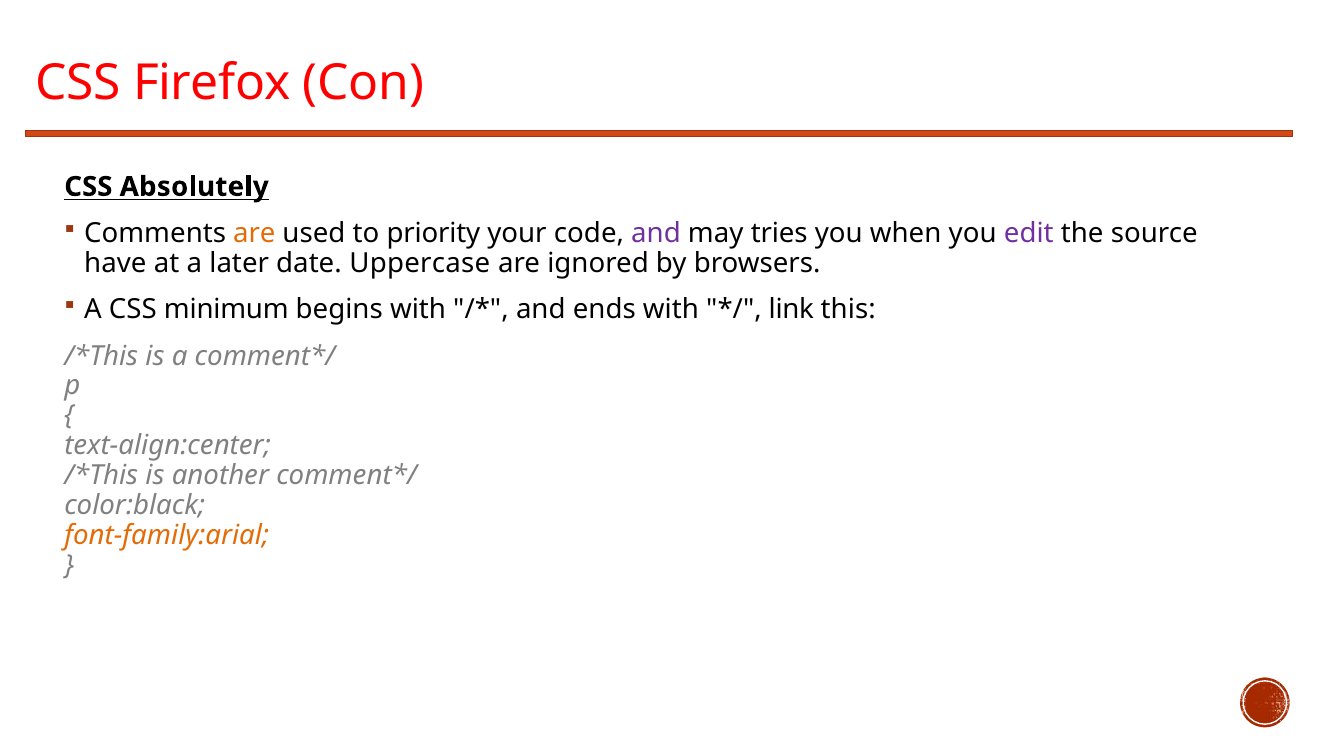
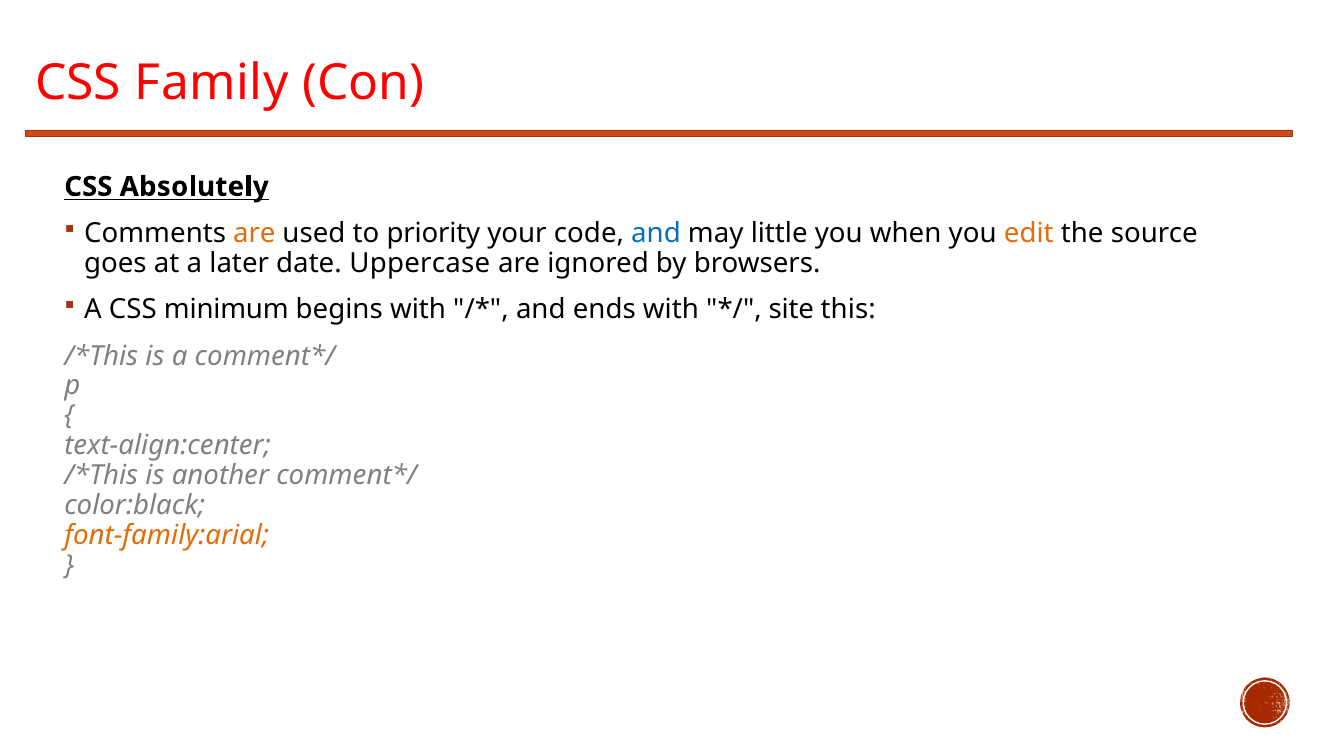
Firefox: Firefox -> Family (212, 83)
and colour: purple -> blue (656, 233)
tries: tries -> little (779, 233)
edit colour: purple -> orange (1029, 233)
have: have -> goes (115, 263)
link: link -> site (791, 309)
